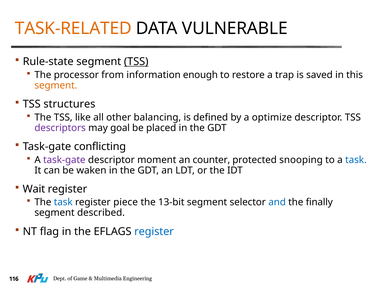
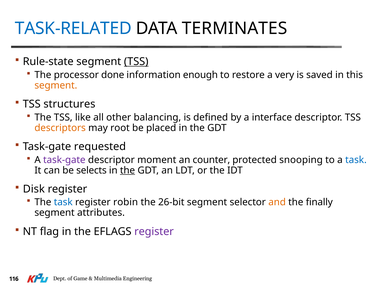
TASK-RELATED colour: orange -> blue (73, 28)
VULNERABLE: VULNERABLE -> TERMINATES (235, 28)
from: from -> done (113, 75)
trap: trap -> very (285, 75)
optimize: optimize -> interface (272, 117)
descriptors colour: purple -> orange (60, 128)
goal: goal -> root (120, 128)
conflicting: conflicting -> requested (100, 146)
waken: waken -> selects (91, 170)
the underline: none -> present (128, 170)
Wait: Wait -> Disk (34, 189)
piece: piece -> robin (126, 202)
13-bit: 13-bit -> 26-bit (171, 202)
and colour: blue -> orange (277, 202)
described: described -> attributes (101, 213)
register colour: blue -> purple (154, 231)
